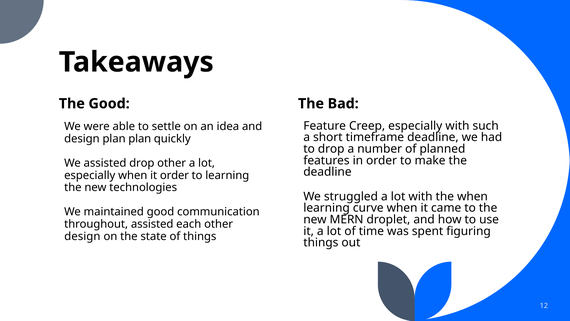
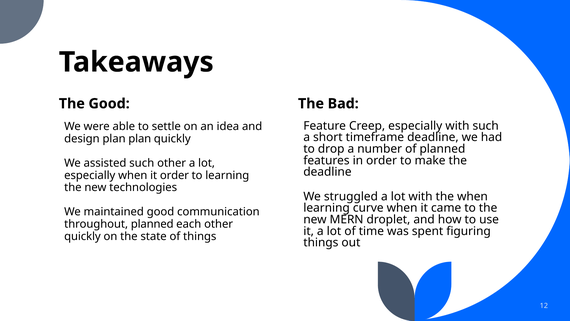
assisted drop: drop -> such (142, 163)
throughout assisted: assisted -> planned (152, 224)
design: design -> quickly (82, 236)
